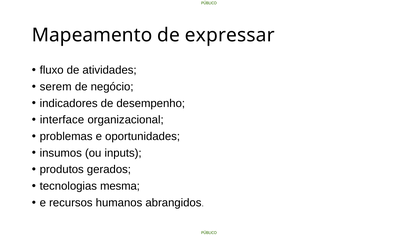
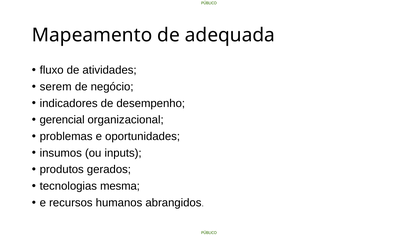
expressar: expressar -> adequada (230, 35)
interface: interface -> gerencial (62, 120)
